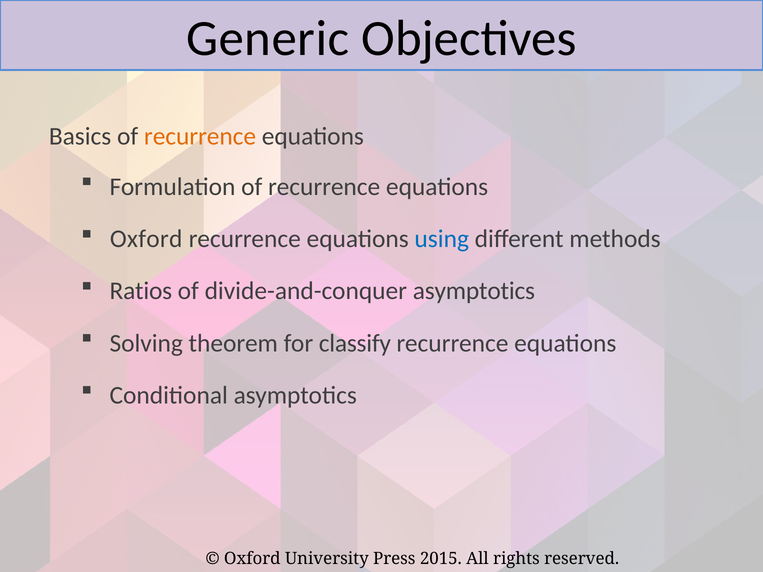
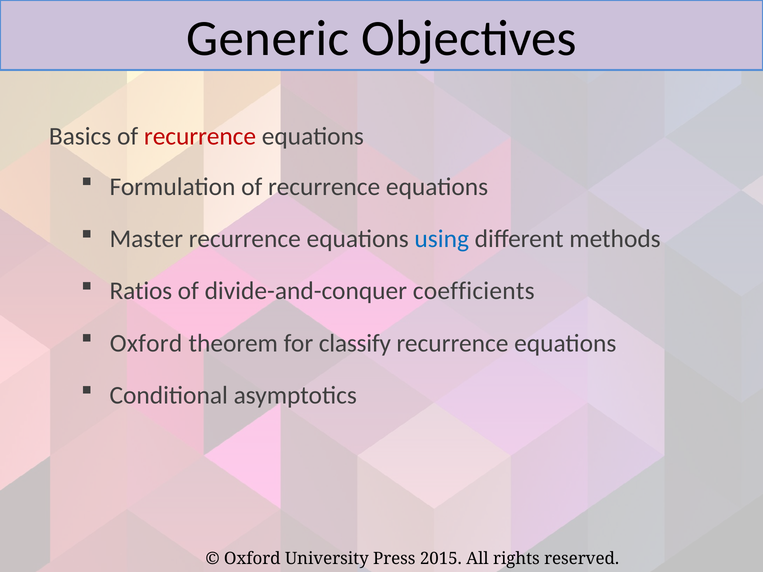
recurrence colour: orange -> red (200, 136)
Oxford: Oxford -> Master (146, 239)
divide-and-conquer asymptotics: asymptotics -> coefficients (474, 291)
Solving: Solving -> Oxford (146, 343)
